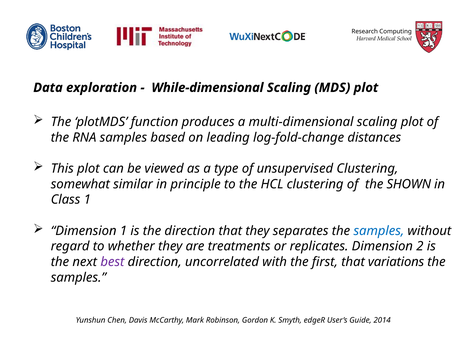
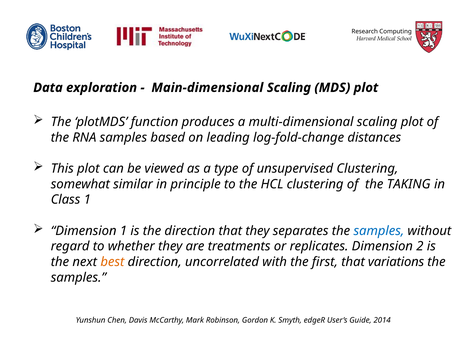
While-dimensional: While-dimensional -> Main-dimensional (207, 88)
SHOWN: SHOWN -> TAKING (409, 184)
best colour: purple -> orange (112, 262)
